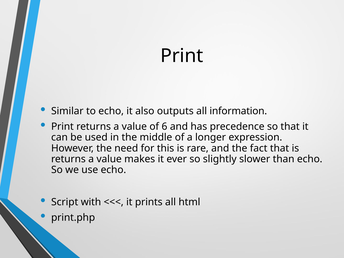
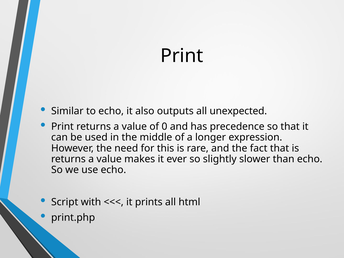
information: information -> unexpected (238, 111)
6: 6 -> 0 (164, 127)
